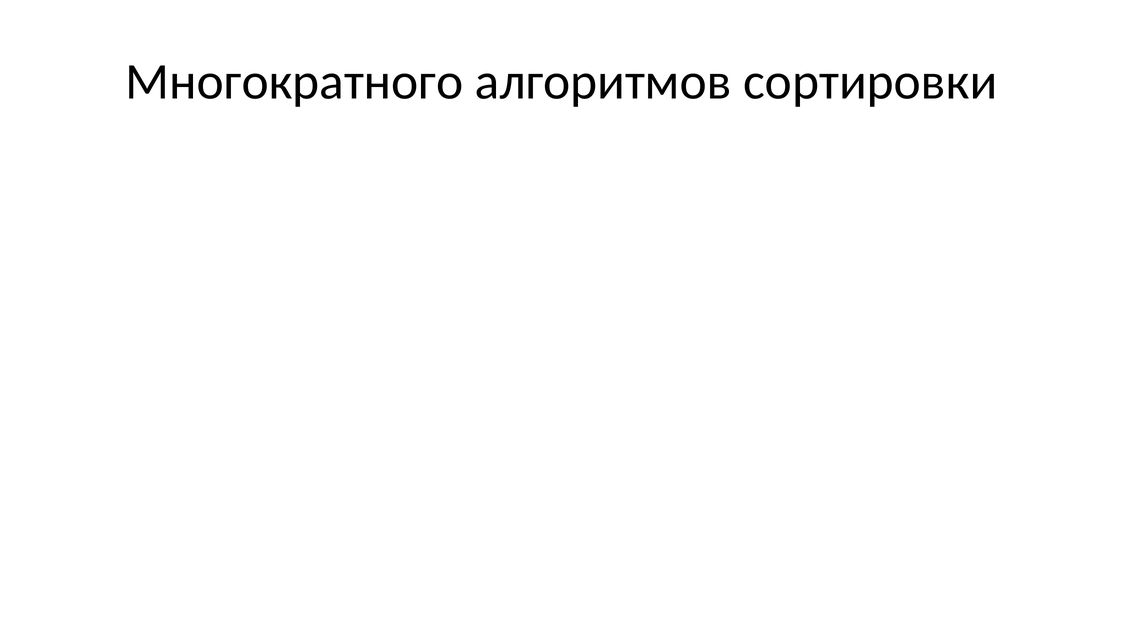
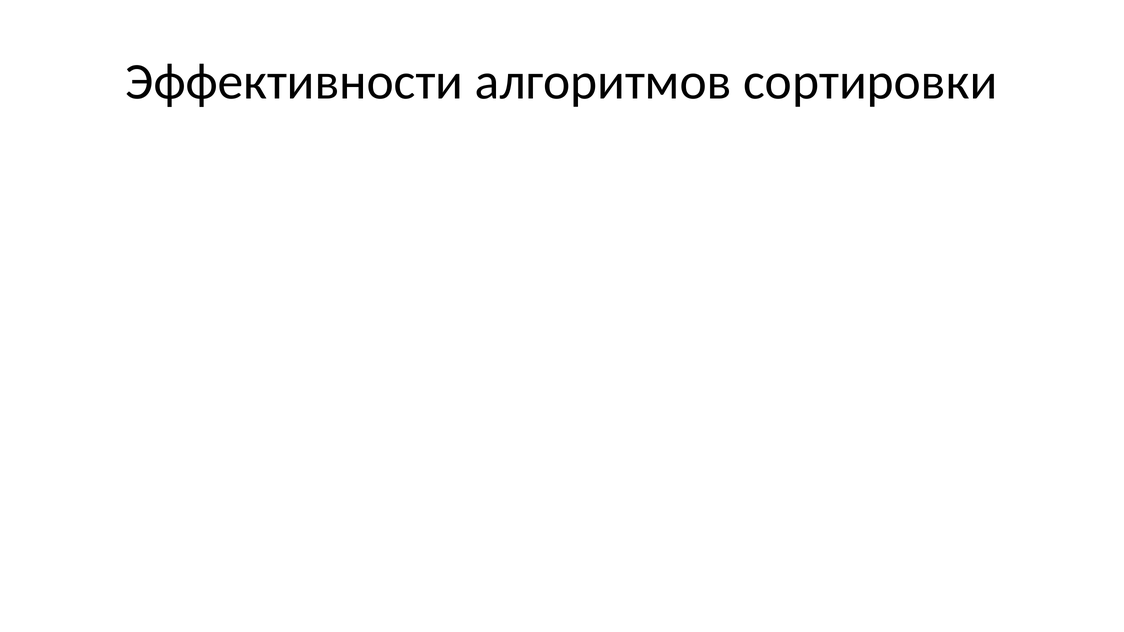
Многократного: Многократного -> Эффективности (294, 82)
